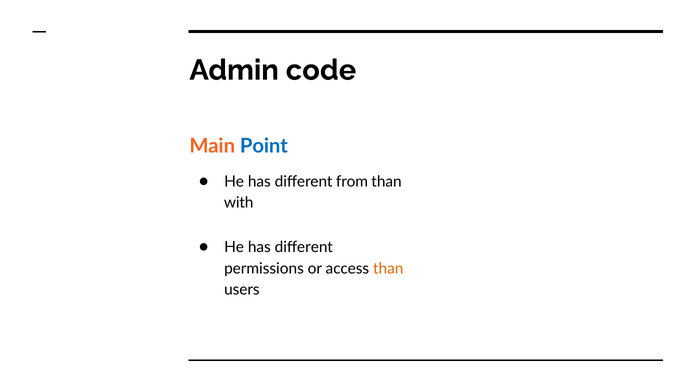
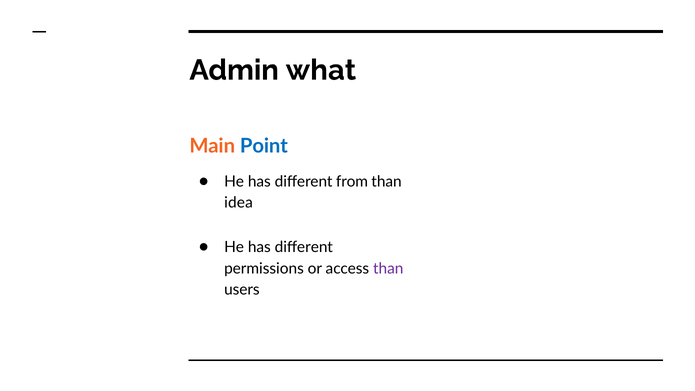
code: code -> what (321, 70)
with: with -> idea (239, 203)
than colour: orange -> purple (388, 268)
